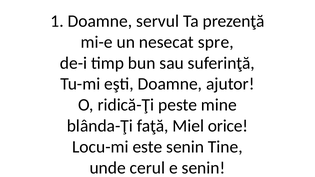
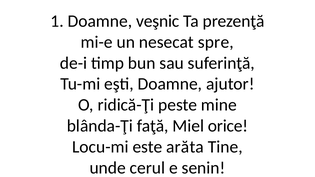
servul: servul -> veşnic (158, 21)
este senin: senin -> arăta (185, 147)
